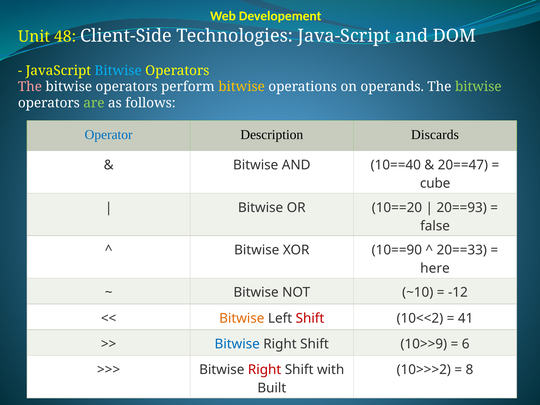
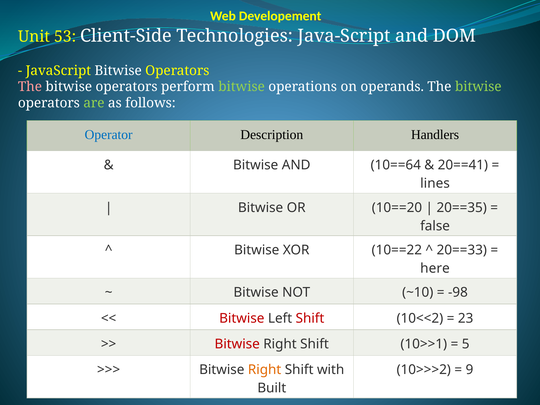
48: 48 -> 53 (65, 37)
Bitwise colour: light blue -> white (118, 71)
bitwise colour: yellow -> light green (242, 87)
Discards: Discards -> Handlers (435, 135)
10==40: 10==40 -> 10==64 (396, 165)
20==47: 20==47 -> 20==41 (463, 165)
cube: cube -> lines (435, 183)
20==93: 20==93 -> 20==35 (462, 208)
10==90: 10==90 -> 10==22 (397, 250)
-12: -12 -> -98 (458, 293)
Bitwise colour: orange -> red (242, 318)
41: 41 -> 23 (466, 318)
Bitwise colour: blue -> red (237, 344)
10>>9: 10>>9 -> 10>>1 (424, 344)
6: 6 -> 5 (466, 344)
Right colour: red -> orange (265, 370)
8: 8 -> 9 (469, 370)
